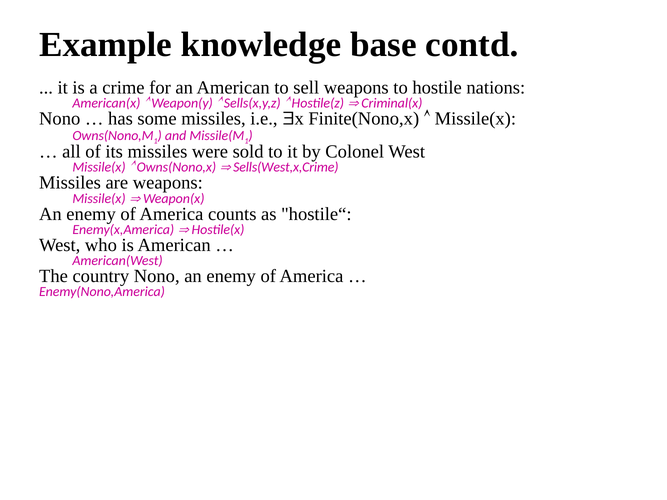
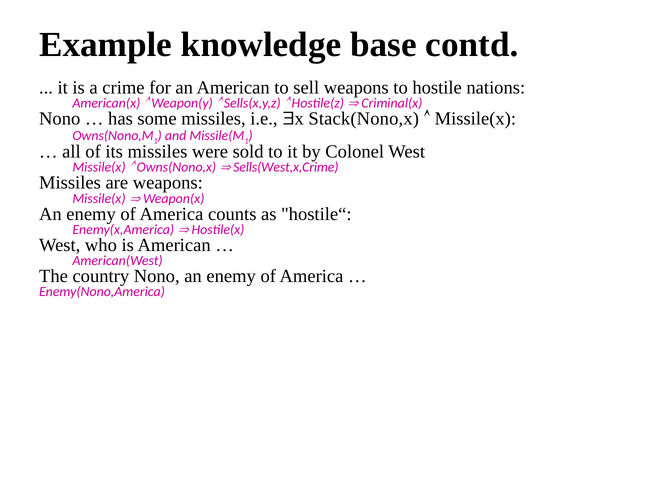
Finite(Nono,x: Finite(Nono,x -> Stack(Nono,x (364, 119)
